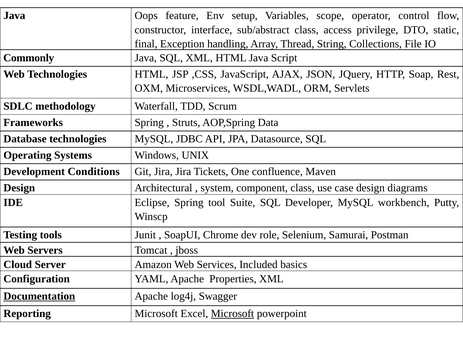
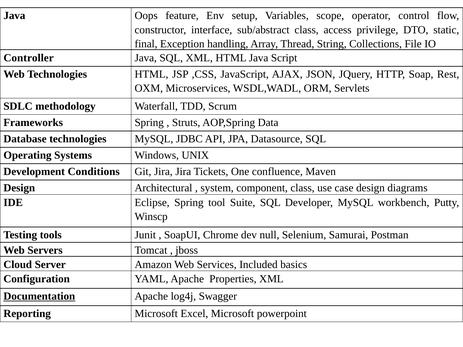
Commonly: Commonly -> Controller (29, 58)
role: role -> null (269, 235)
Microsoft underline: present -> none (233, 314)
